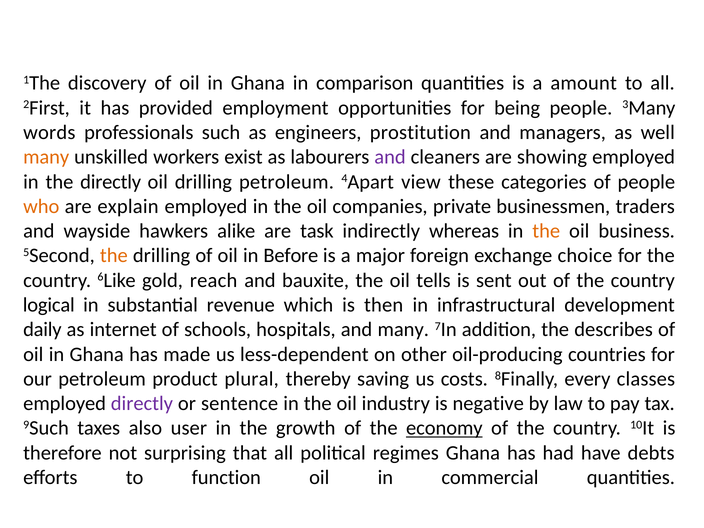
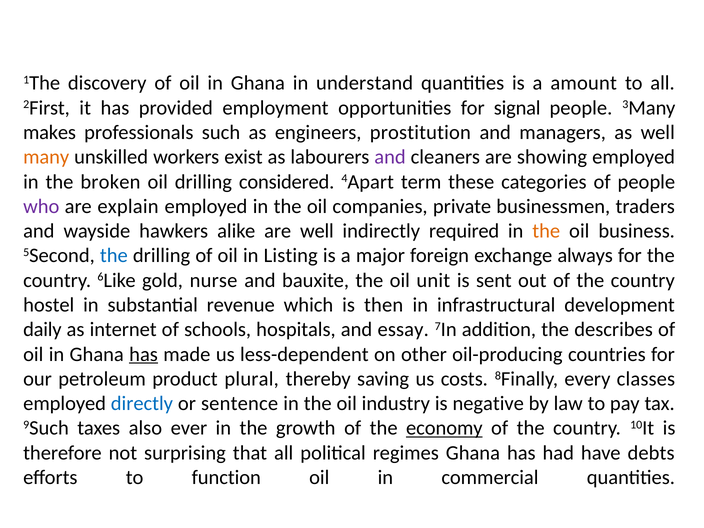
comparison: comparison -> understand (365, 83)
being: being -> signal (517, 108)
words: words -> makes (49, 132)
the directly: directly -> broken (110, 182)
drilling petroleum: petroleum -> considered (287, 182)
view: view -> term (421, 182)
who colour: orange -> purple (41, 206)
are task: task -> well (317, 231)
whereas: whereas -> required (464, 231)
the colour: orange -> blue (114, 256)
Before: Before -> Listing (291, 256)
choice: choice -> always (585, 256)
reach: reach -> nurse (214, 280)
tells: tells -> unit (433, 280)
logical: logical -> hostel (49, 305)
and many: many -> essay (403, 330)
has underline: none -> present (144, 354)
directly colour: purple -> blue (142, 404)
user: user -> ever (189, 428)
